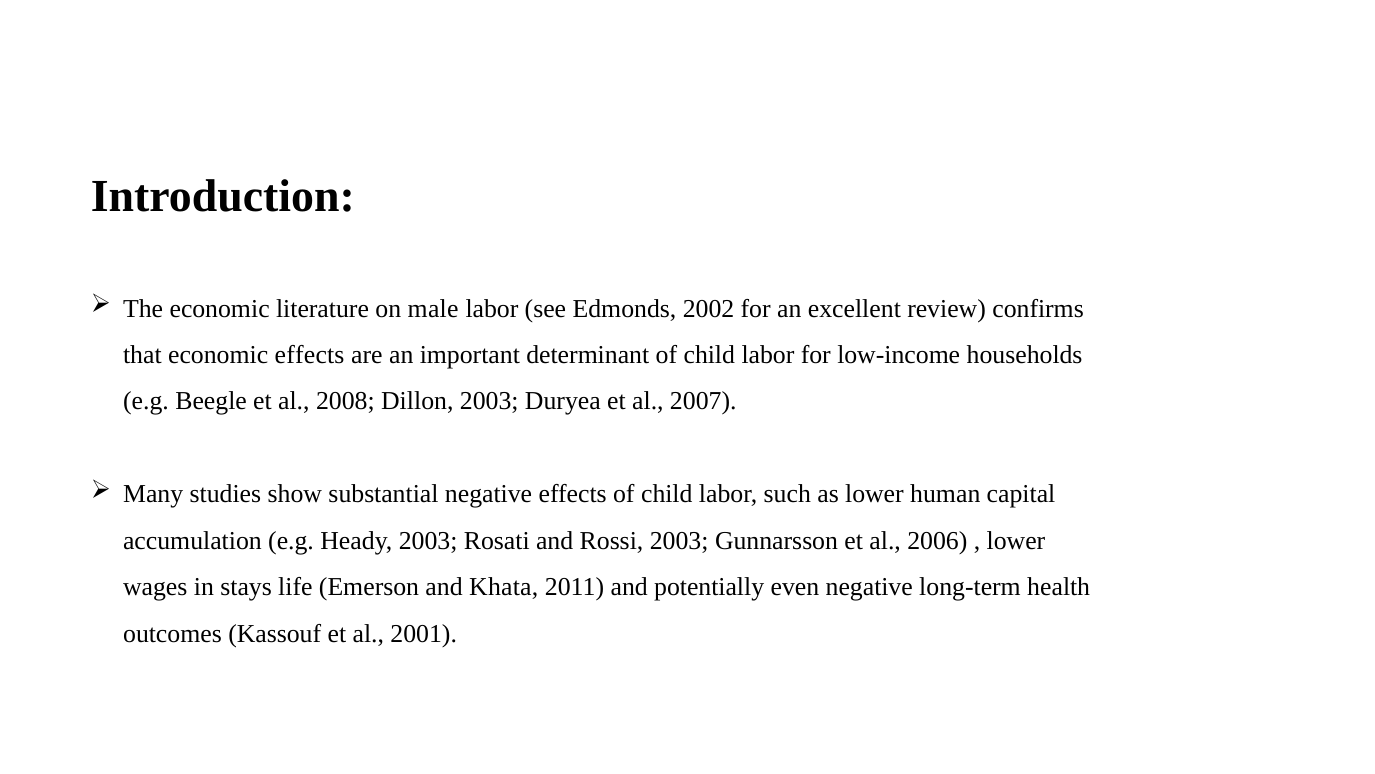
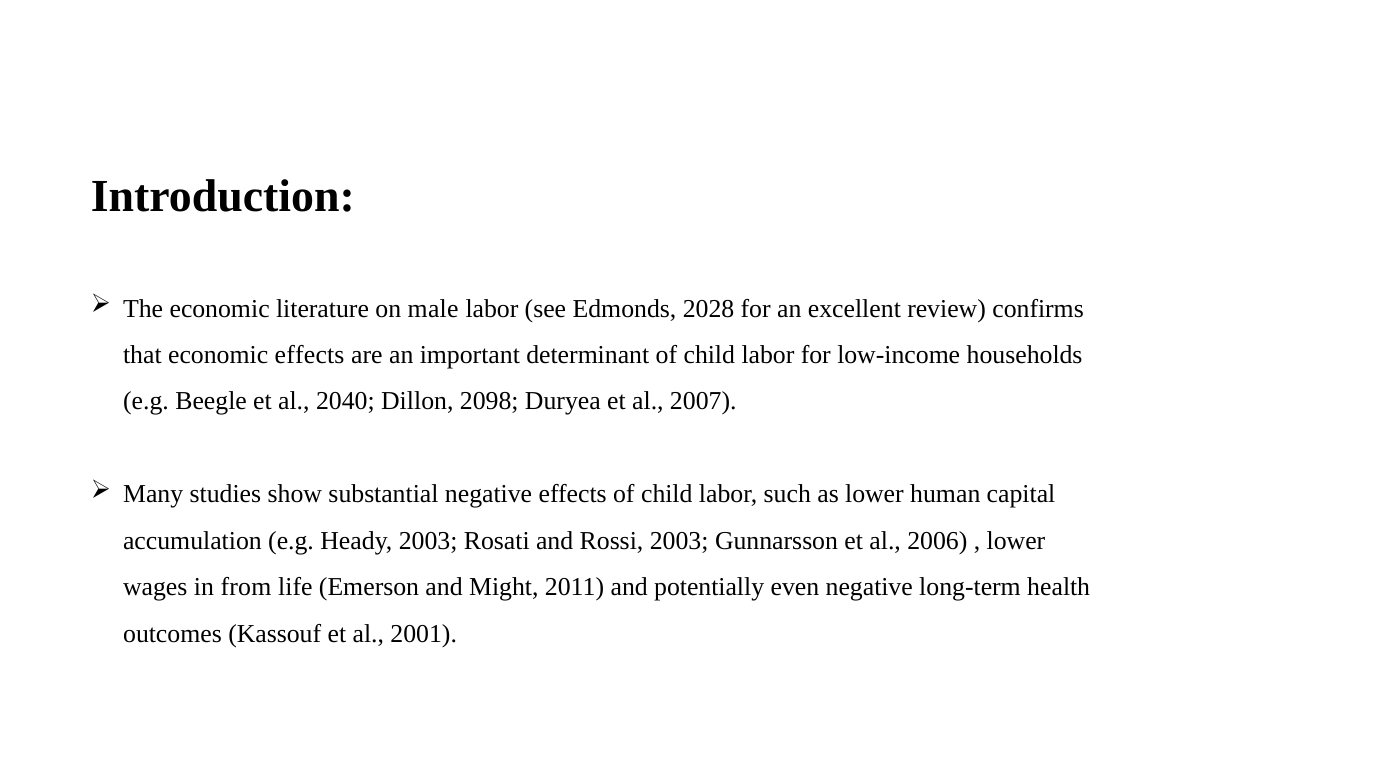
2002: 2002 -> 2028 (709, 308)
2008: 2008 -> 2040 (345, 401)
Dillon 2003: 2003 -> 2098 (489, 401)
stays: stays -> from (246, 587)
Khata: Khata -> Might (504, 587)
